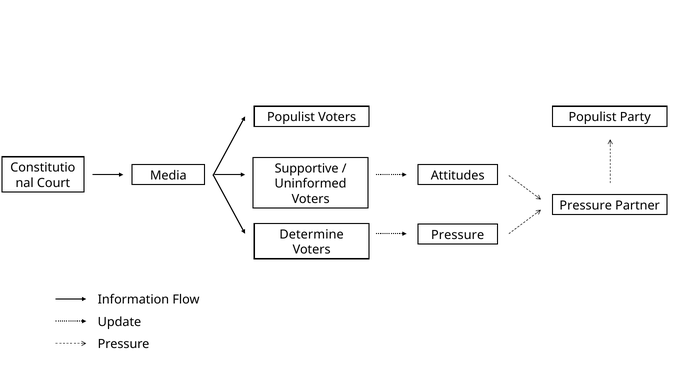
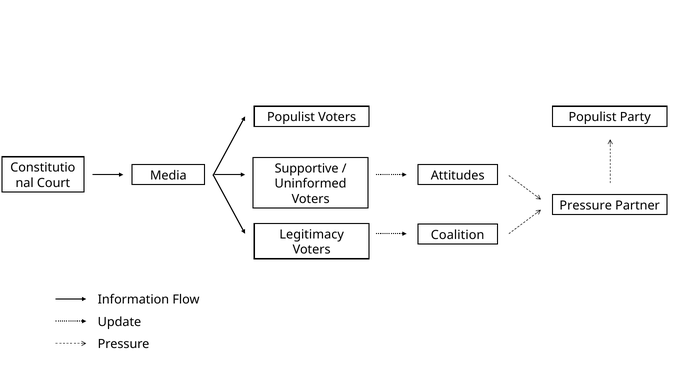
Determine: Determine -> Legitimacy (312, 235)
Pressure: Pressure -> Coalition (458, 235)
